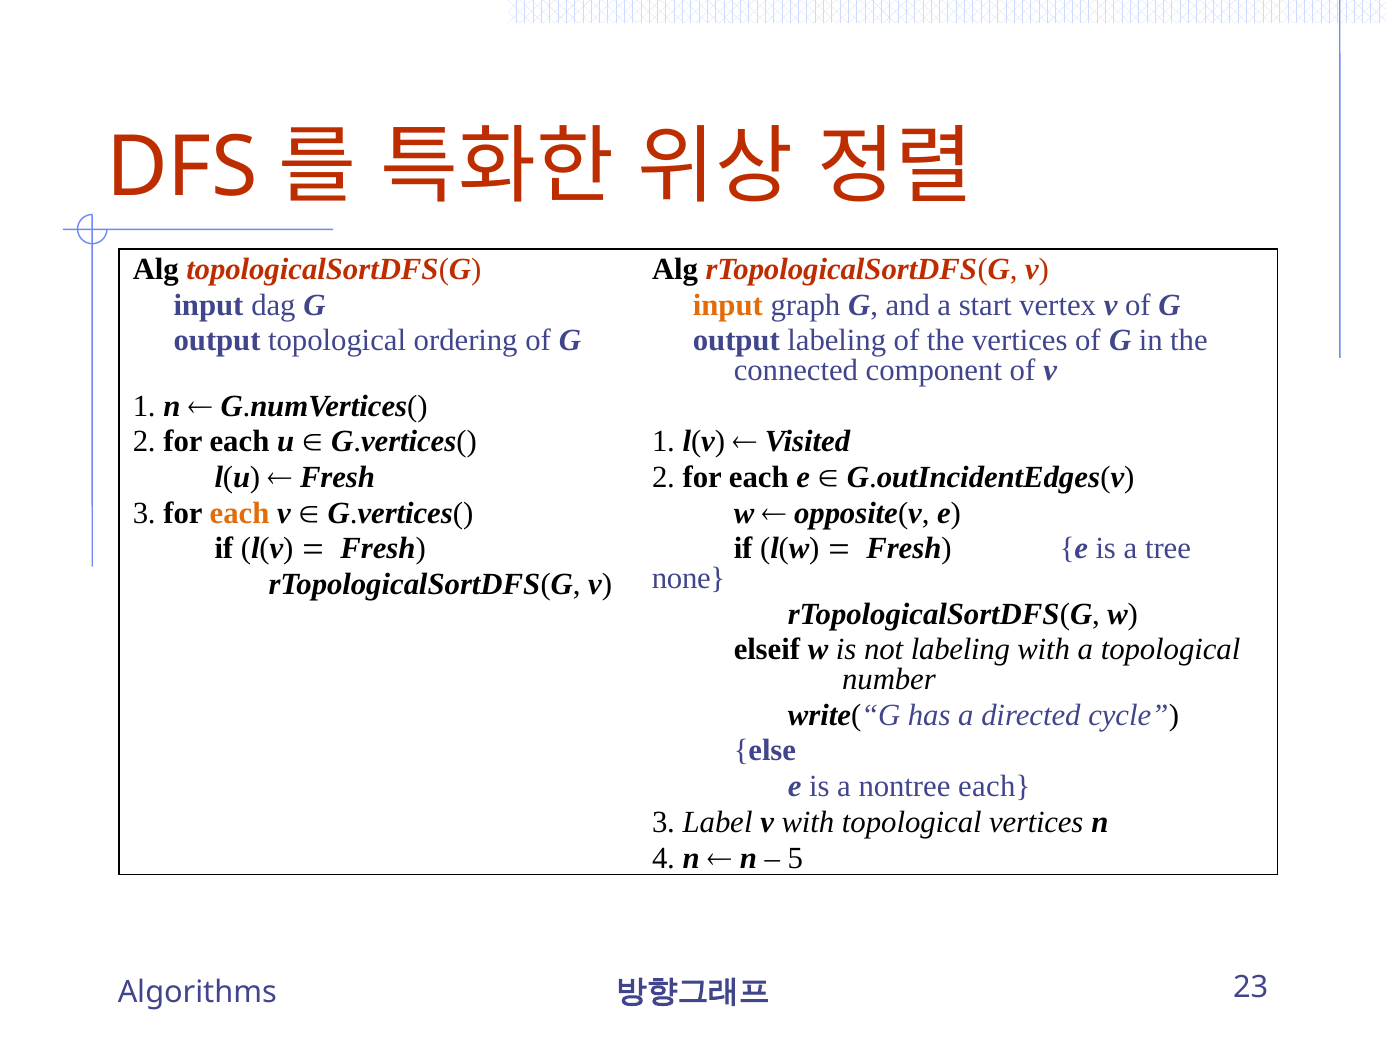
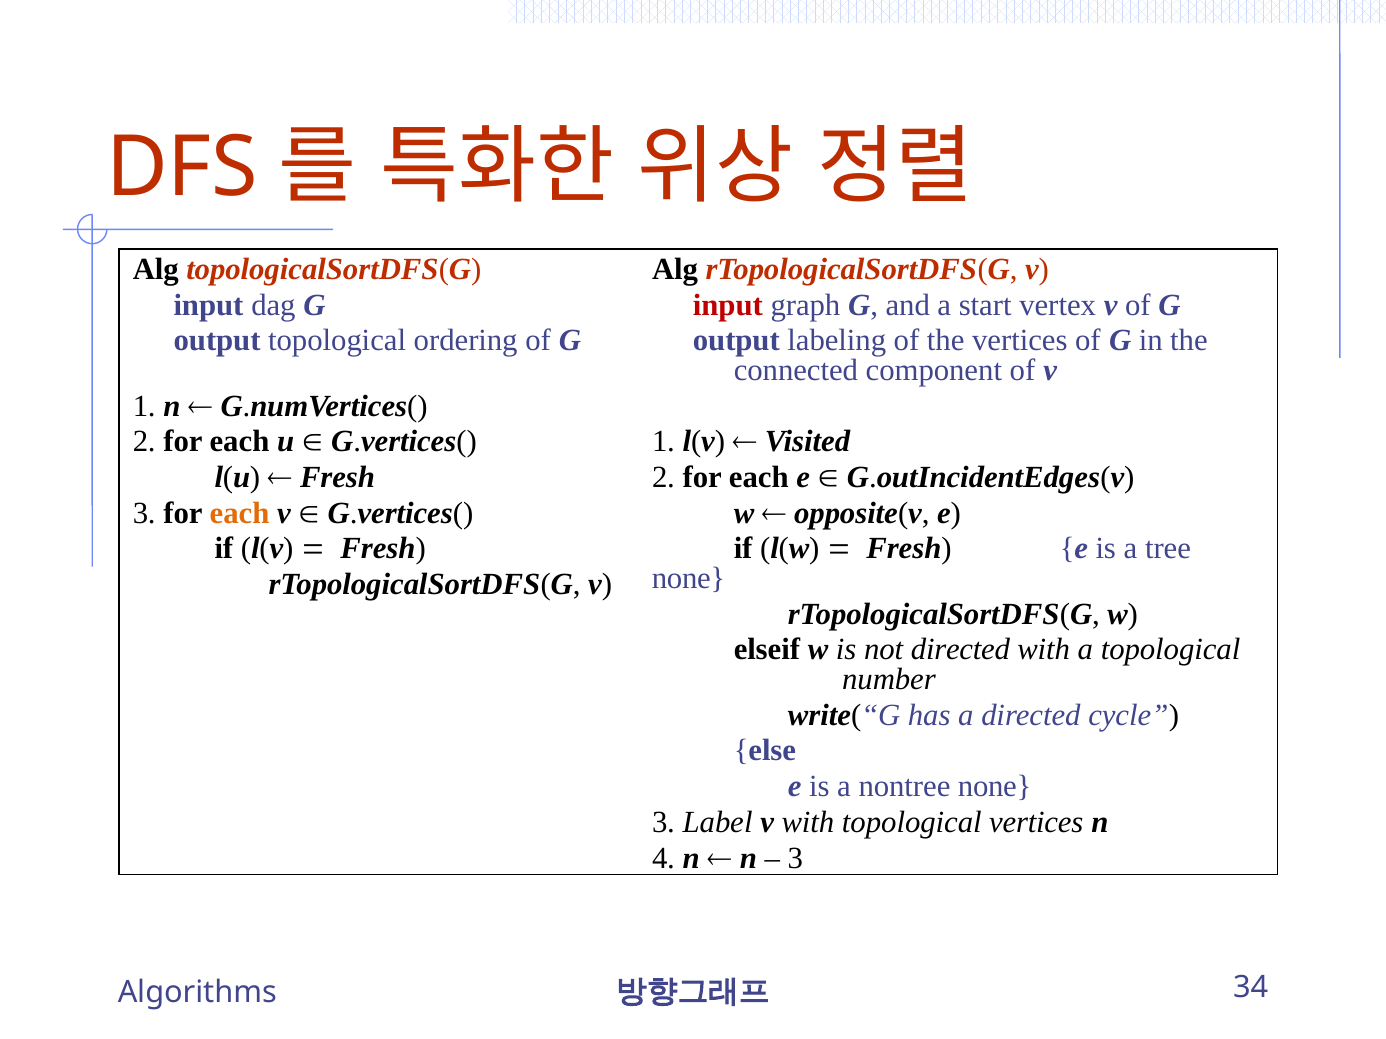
input colour: orange -> red (728, 305)
not labeling: labeling -> directed (960, 650)
nontree each: each -> none (995, 787)
5: 5 -> 3 (795, 858)
23: 23 -> 34 (1251, 988)
